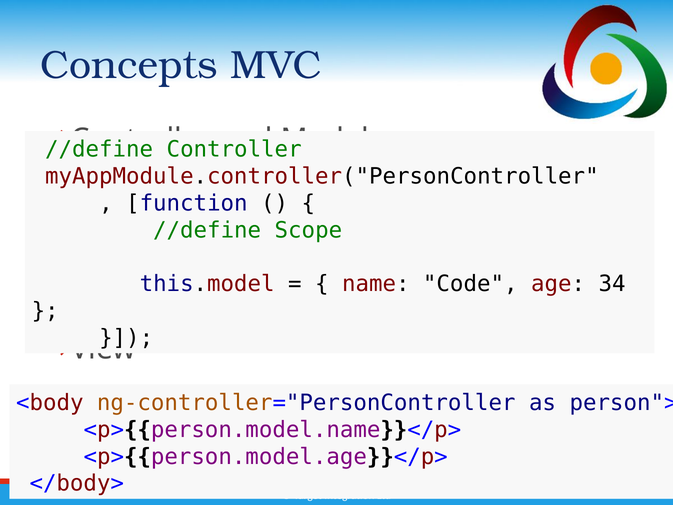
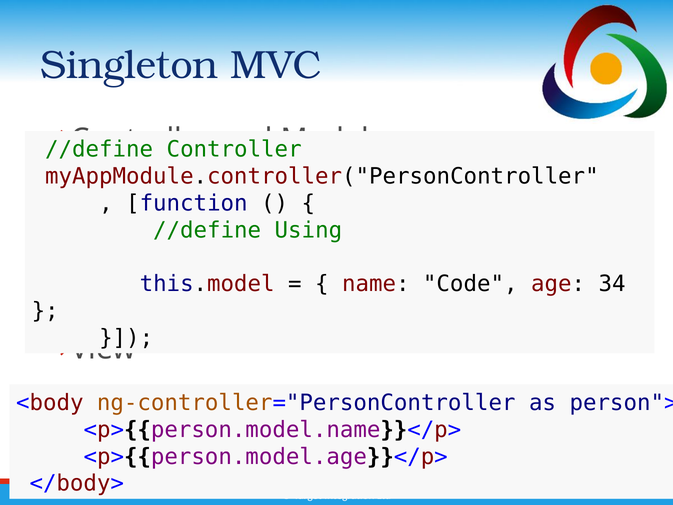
Concepts: Concepts -> Singleton (129, 65)
Scope: Scope -> Using (308, 230)
